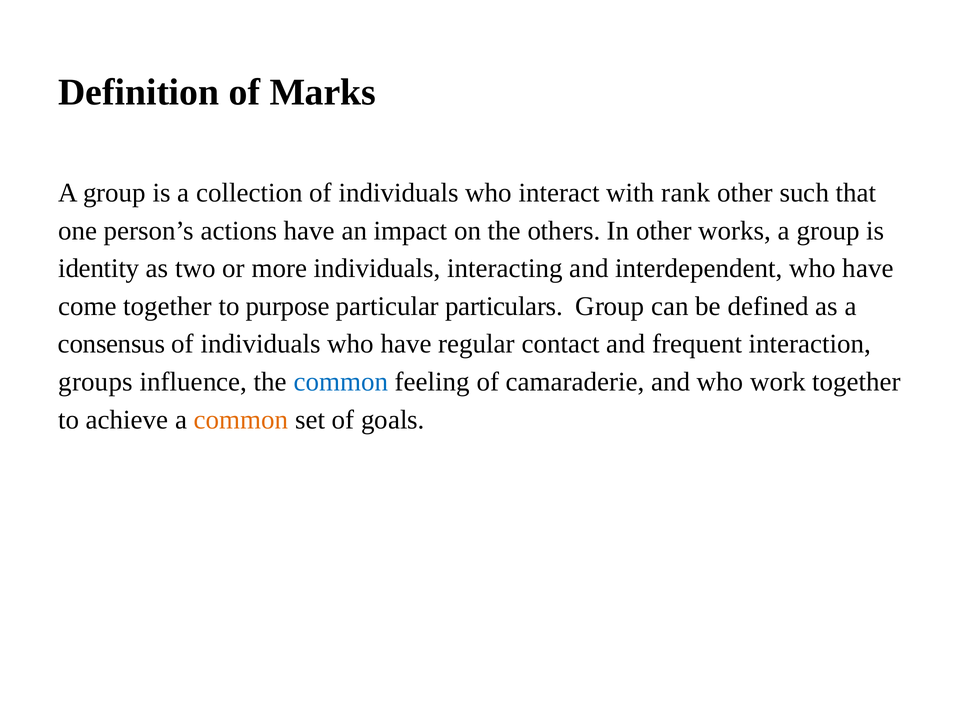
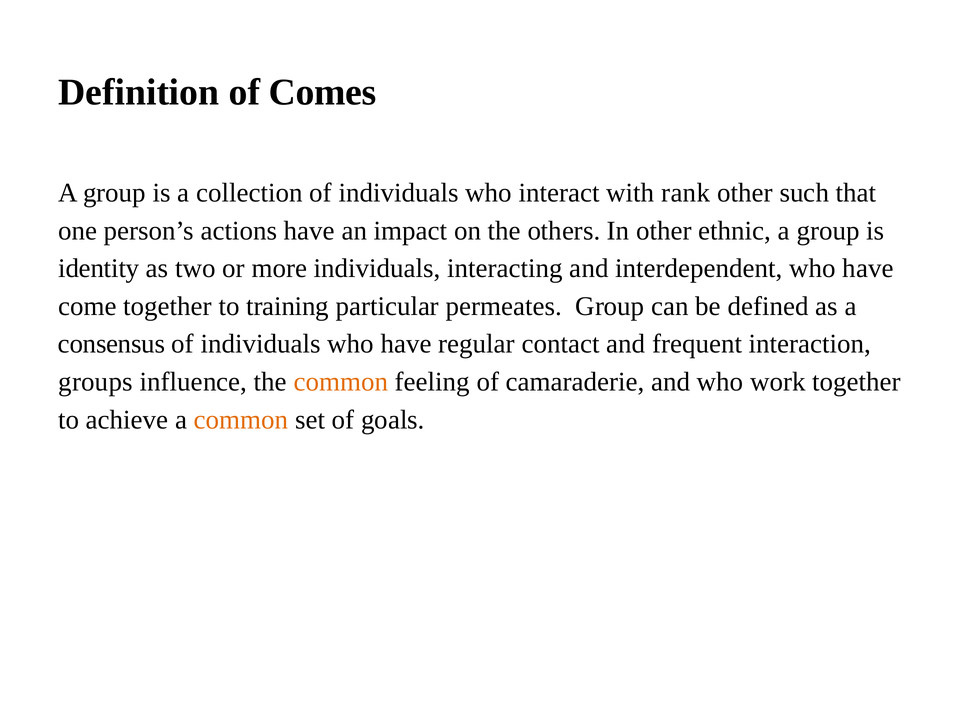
Marks: Marks -> Comes (323, 92)
works: works -> ethnic (735, 231)
purpose: purpose -> training (288, 306)
particulars: particulars -> permeates (504, 306)
common colour: blue -> orange (341, 382)
